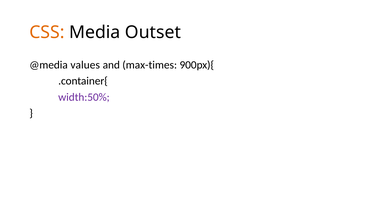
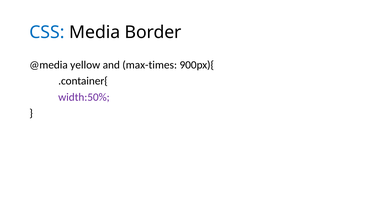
CSS colour: orange -> blue (47, 32)
Outset: Outset -> Border (153, 32)
values: values -> yellow (85, 65)
